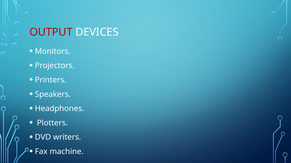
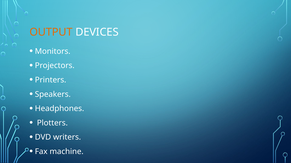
OUTPUT colour: red -> orange (51, 32)
